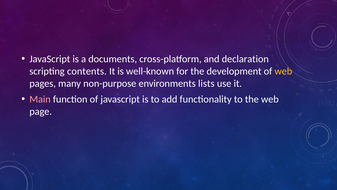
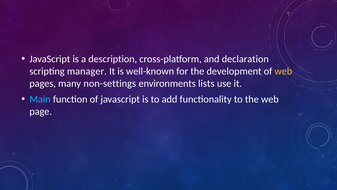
documents: documents -> description (113, 59)
contents: contents -> manager (87, 71)
non-purpose: non-purpose -> non-settings (110, 83)
Main colour: pink -> light blue (40, 99)
